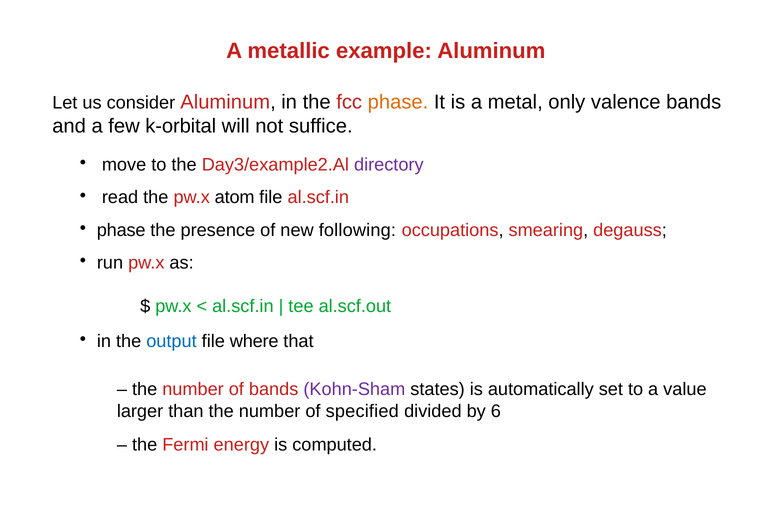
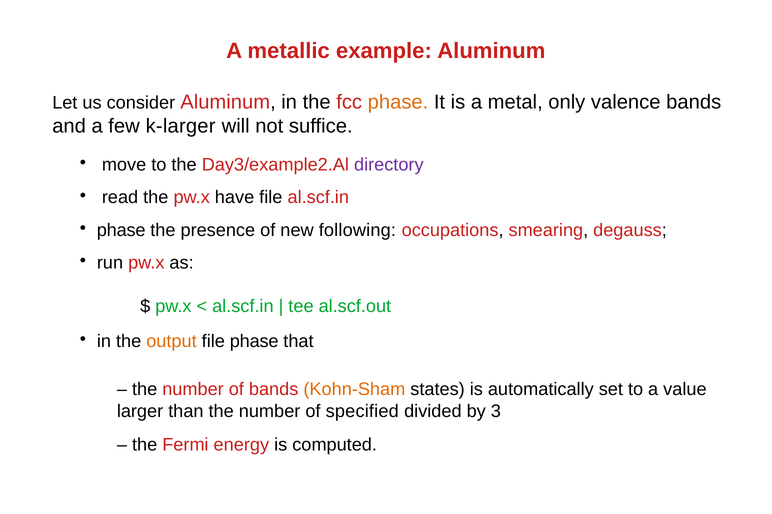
k-orbital: k-orbital -> k-larger (181, 126)
atom: atom -> have (235, 198)
output colour: blue -> orange (171, 342)
file where: where -> phase (254, 342)
Kohn-Sham colour: purple -> orange (354, 390)
6: 6 -> 3 (496, 412)
